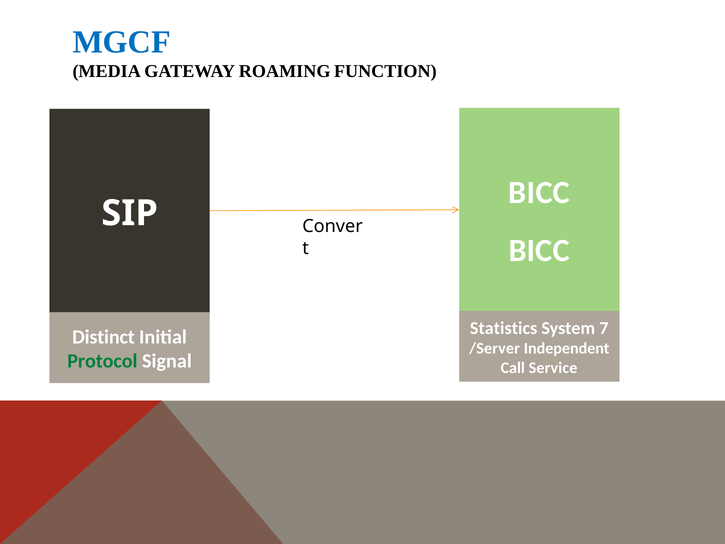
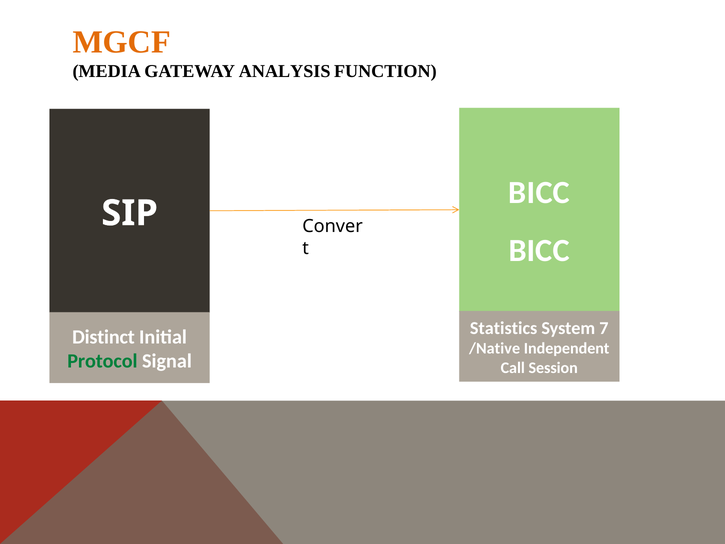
MGCF colour: blue -> orange (122, 42)
ROAMING: ROAMING -> ANALYSIS (285, 71)
/Server: /Server -> /Native (495, 348)
Service: Service -> Session (553, 368)
